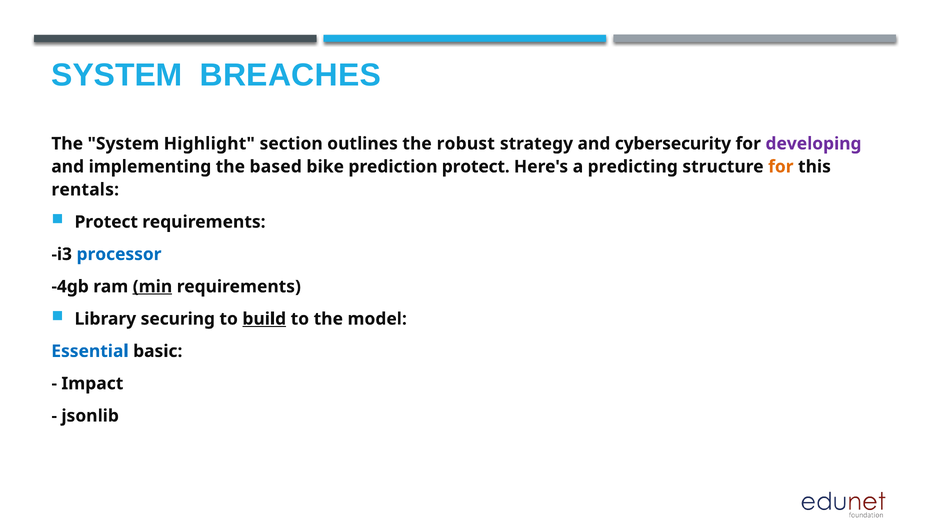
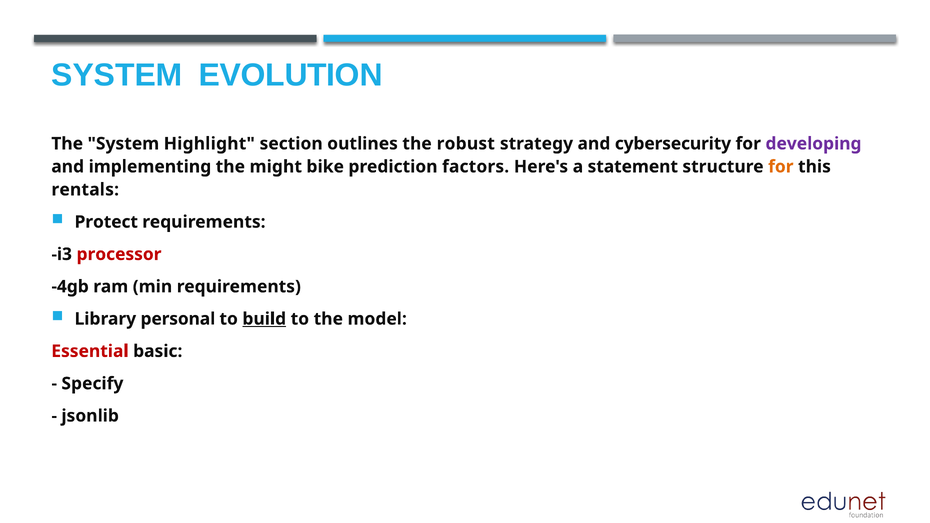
BREACHES: BREACHES -> EVOLUTION (291, 75)
based: based -> might (276, 167)
prediction protect: protect -> factors (476, 167)
predicting: predicting -> statement (633, 167)
processor colour: blue -> red (119, 254)
min underline: present -> none (152, 287)
securing: securing -> personal (178, 319)
Essential colour: blue -> red (90, 351)
Impact: Impact -> Specify (92, 384)
